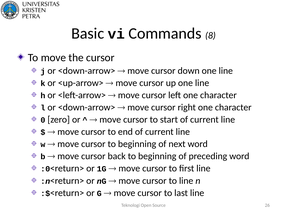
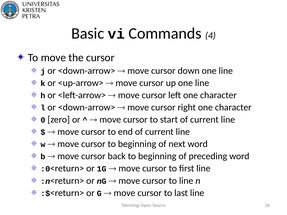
8: 8 -> 4 (210, 35)
